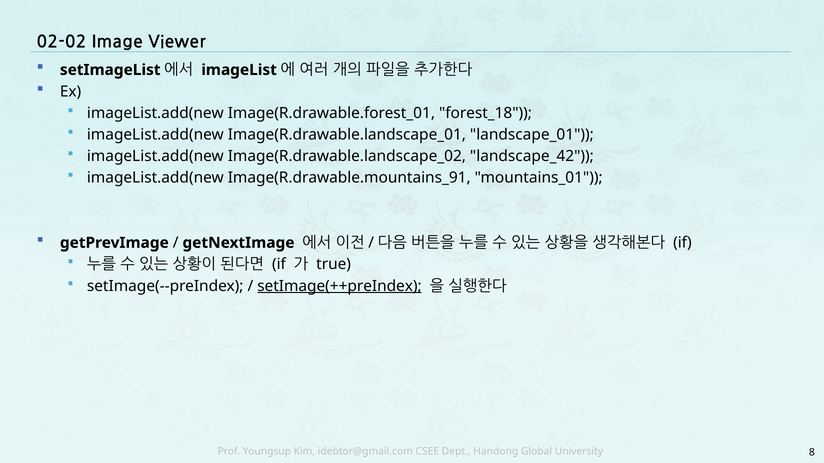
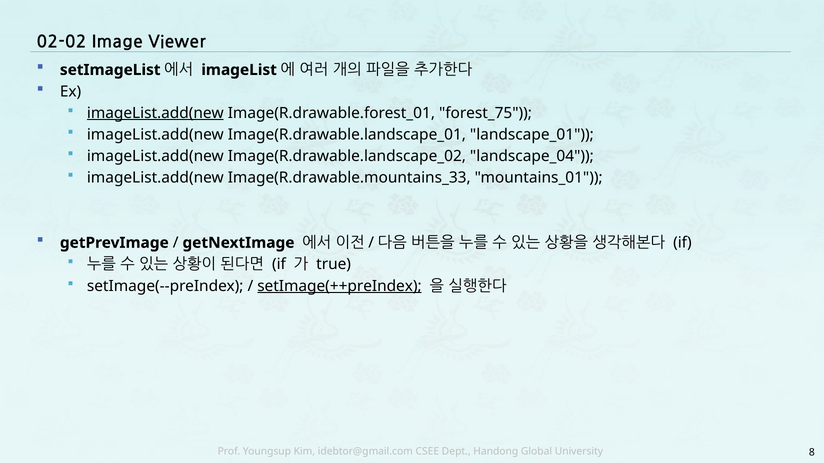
imageList.add(new underline: none -> present (155, 113)
forest_18: forest_18 -> forest_75 (485, 113)
landscape_42: landscape_42 -> landscape_04 (532, 156)
Image(R.drawable.mountains_91: Image(R.drawable.mountains_91 -> Image(R.drawable.mountains_33 (349, 178)
